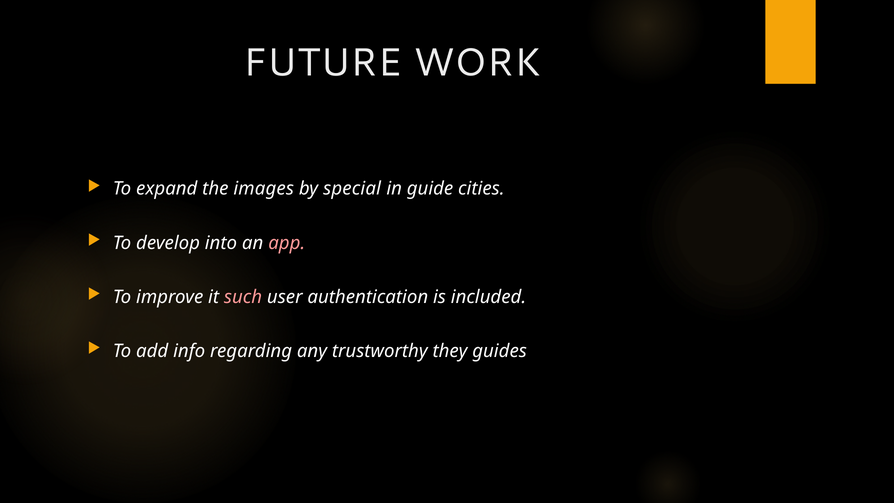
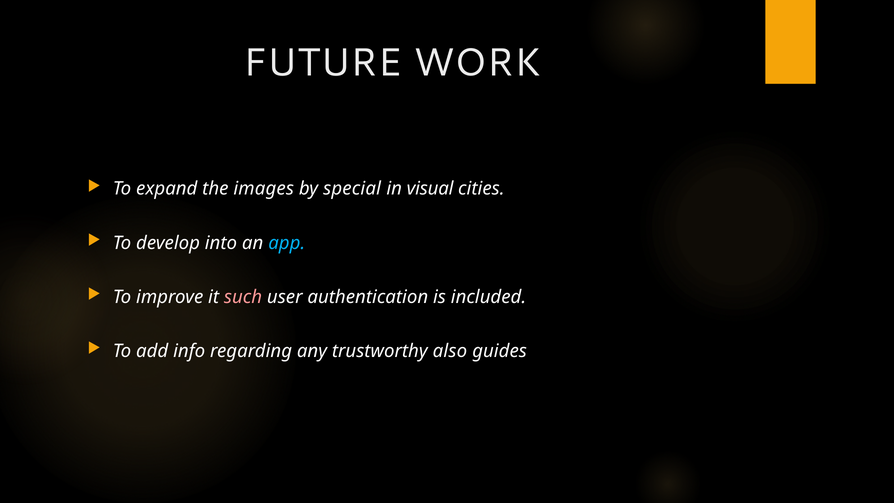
guide: guide -> visual (430, 189)
app colour: pink -> light blue (287, 243)
they: they -> also (450, 351)
